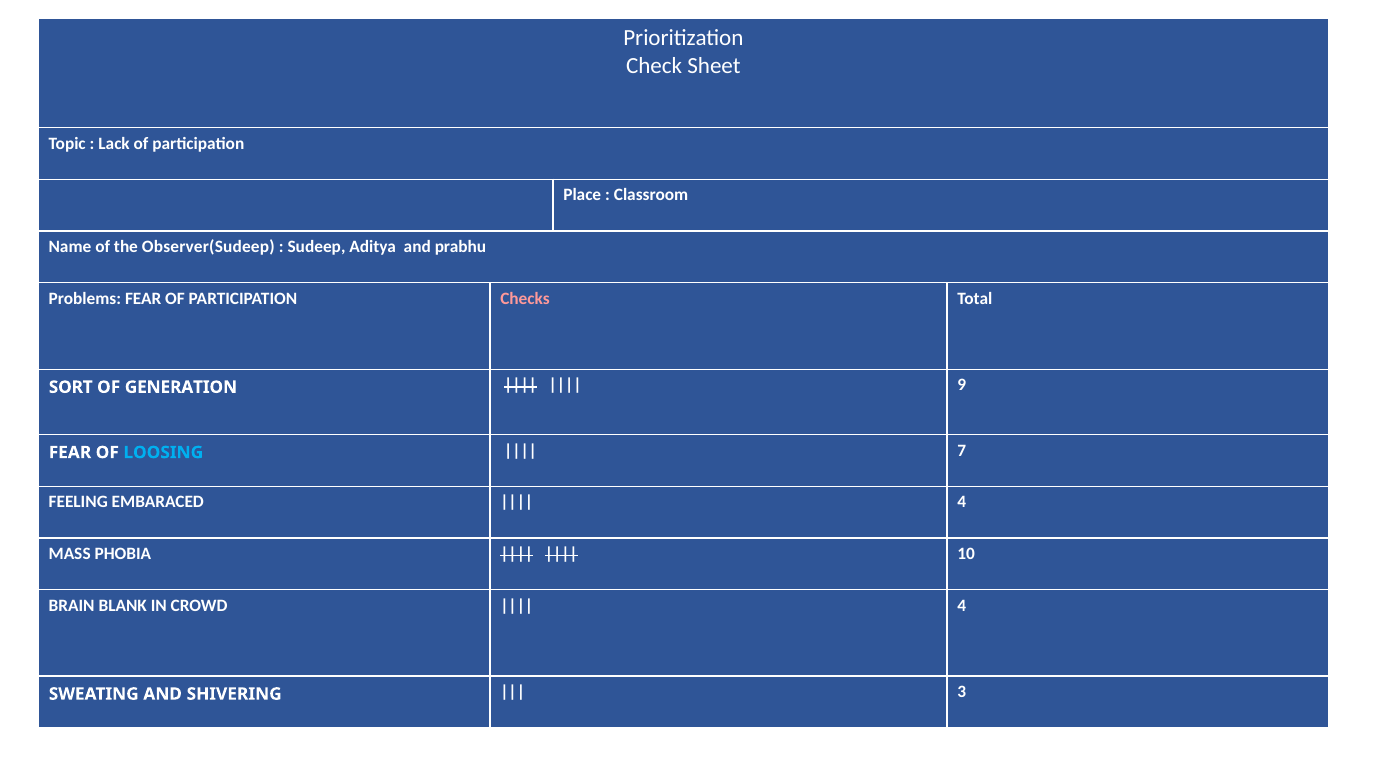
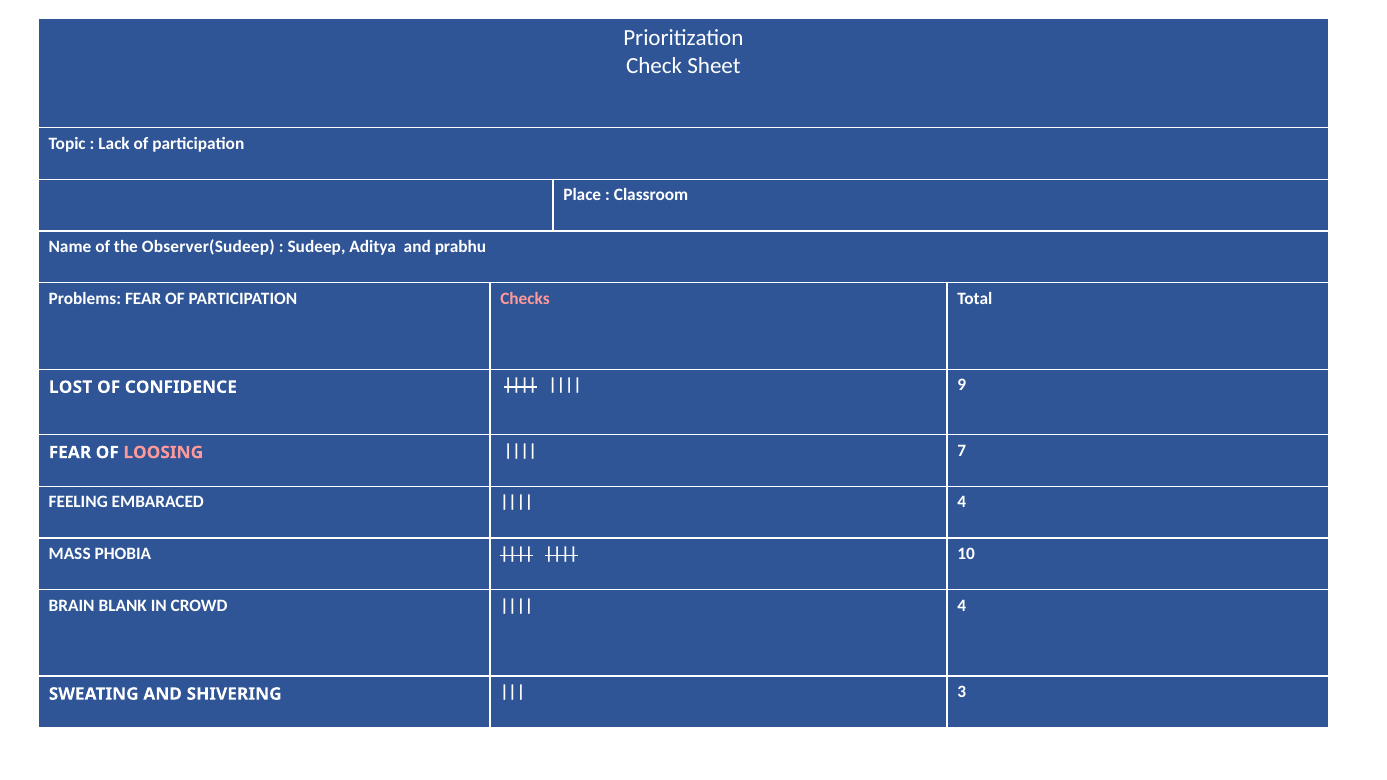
SORT: SORT -> LOST (71, 387)
GENERATION: GENERATION -> CONFIDENCE (181, 387)
LOOSING colour: light blue -> pink (163, 453)
